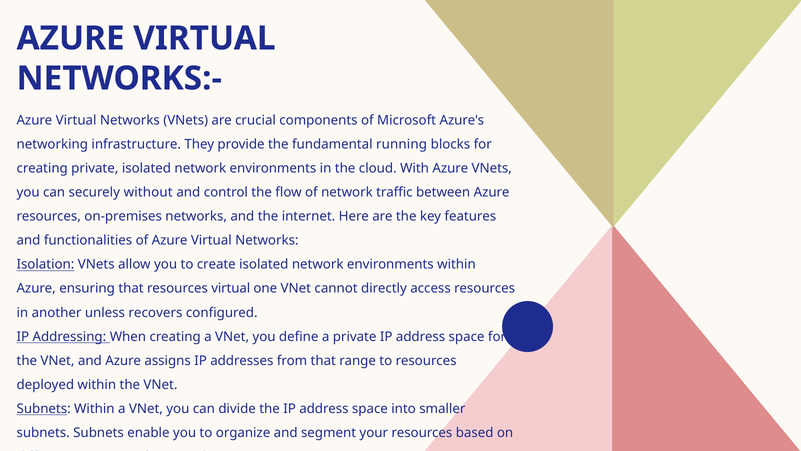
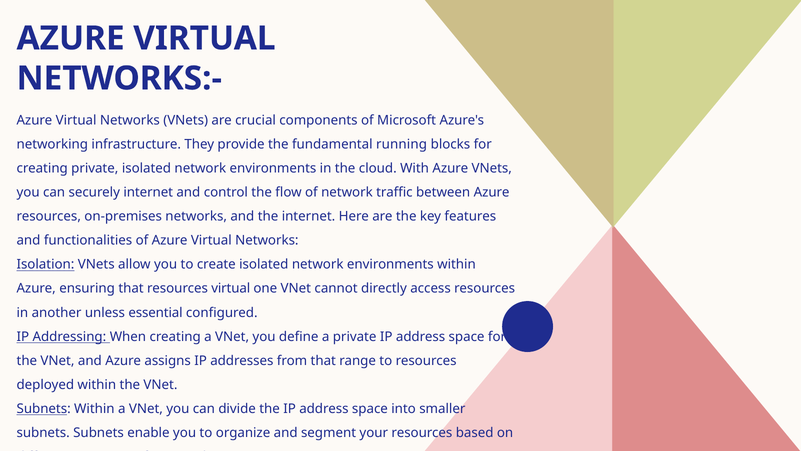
securely without: without -> internet (148, 192)
recovers: recovers -> essential (156, 312)
